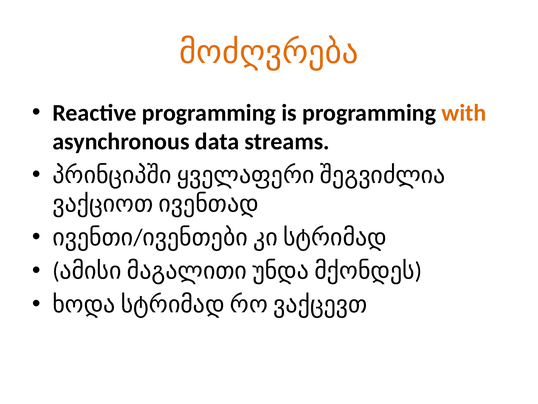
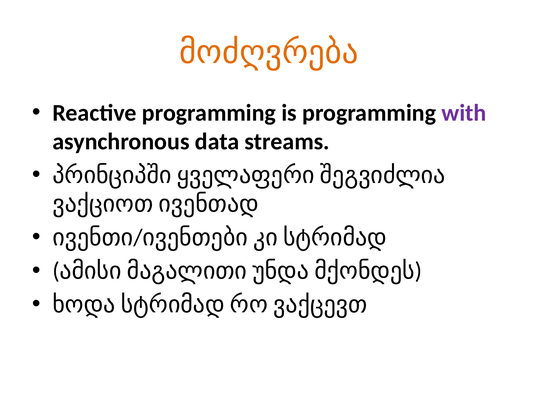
with colour: orange -> purple (464, 113)
